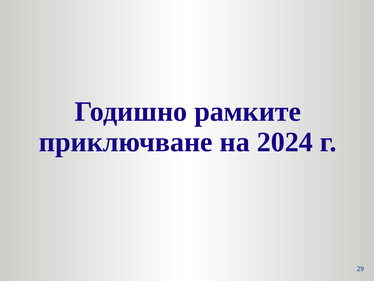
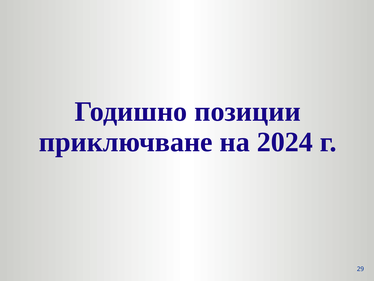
рамките: рамките -> позиции (248, 111)
